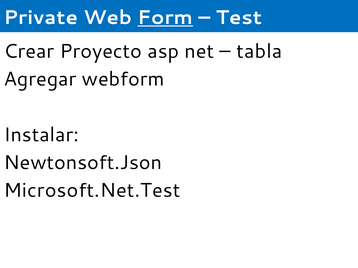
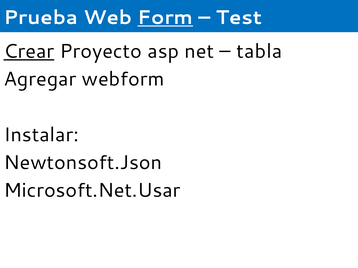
Private: Private -> Prueba (41, 17)
Crear underline: none -> present (29, 51)
Microsoft.Net.Test: Microsoft.Net.Test -> Microsoft.Net.Usar (92, 191)
